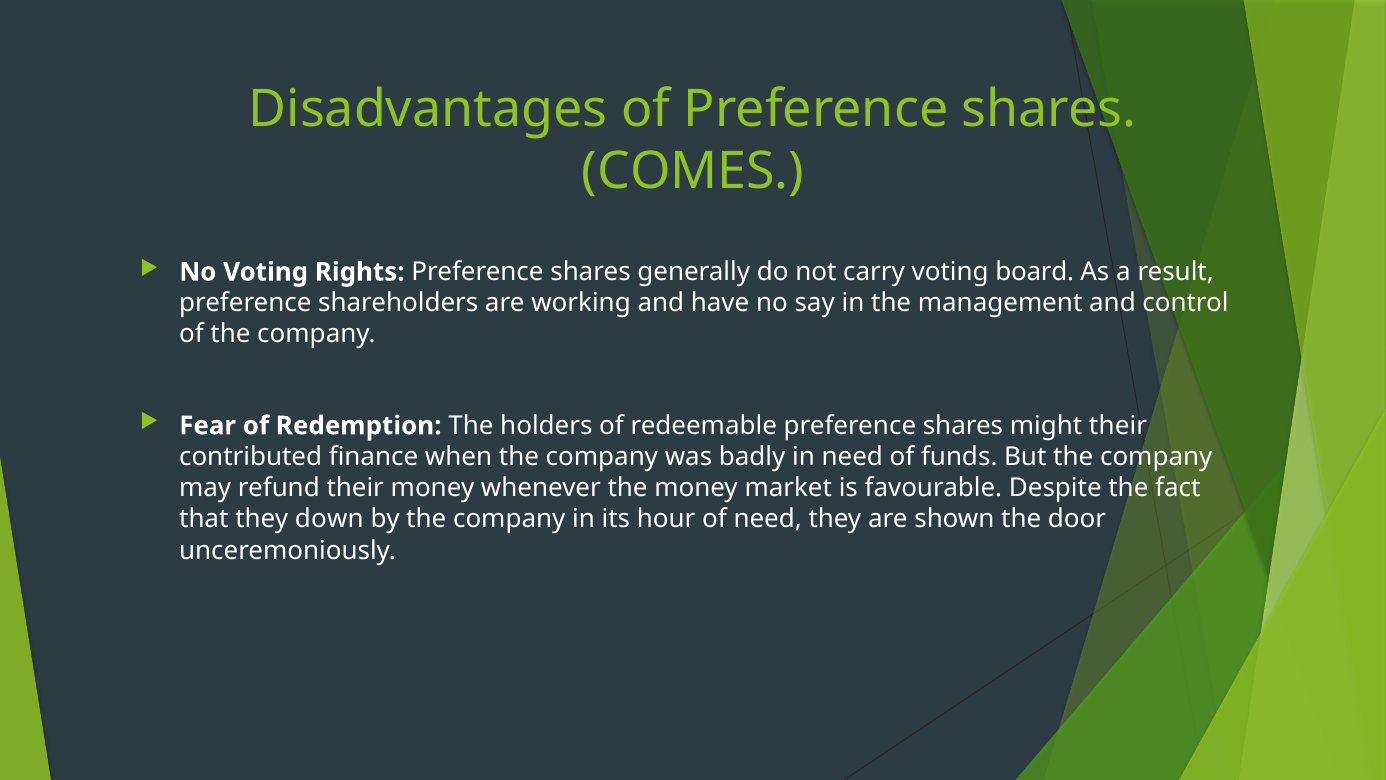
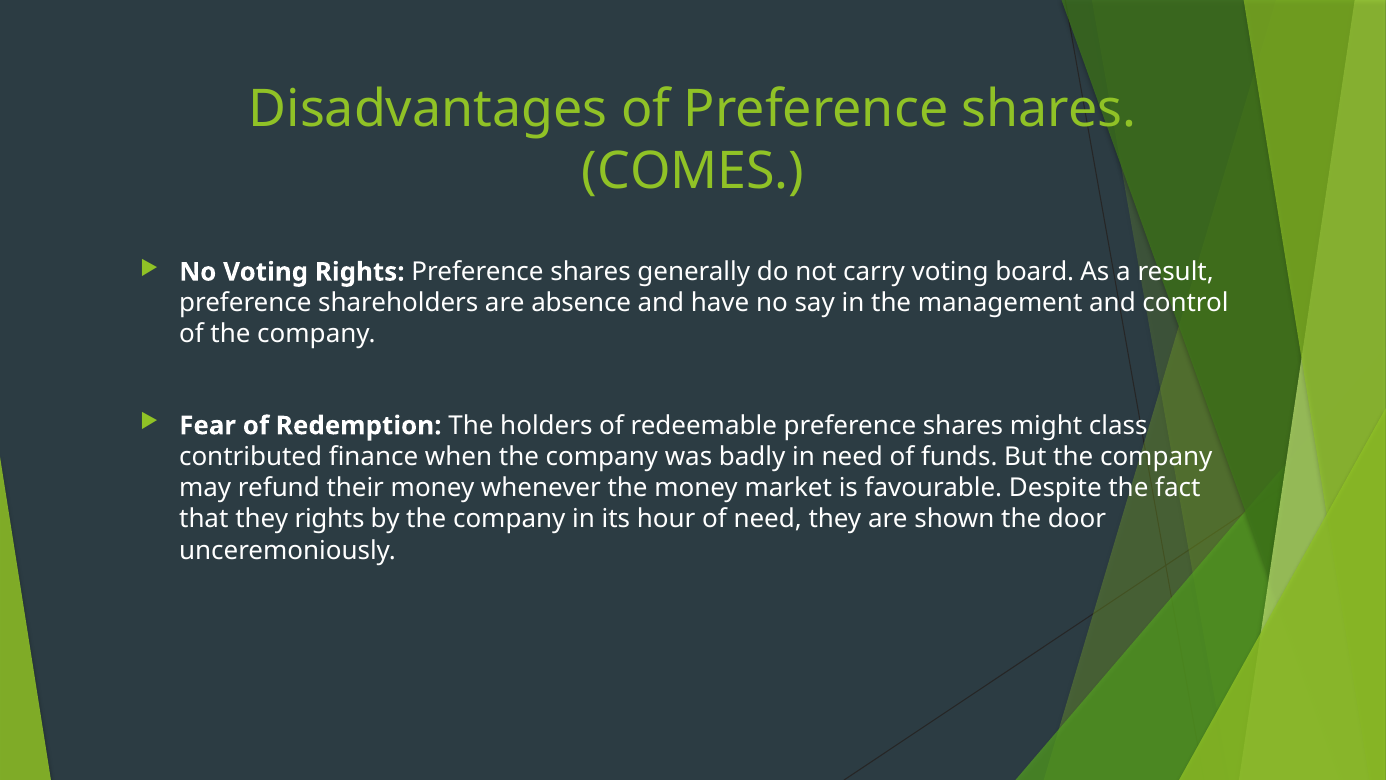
working: working -> absence (581, 303)
might their: their -> class (1118, 426)
they down: down -> rights (330, 519)
